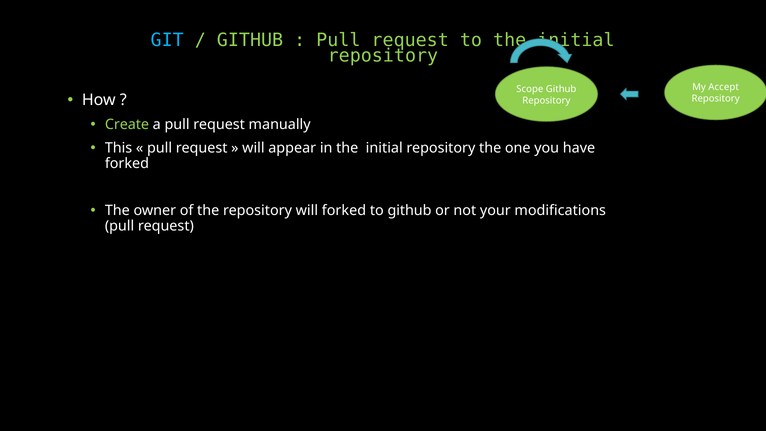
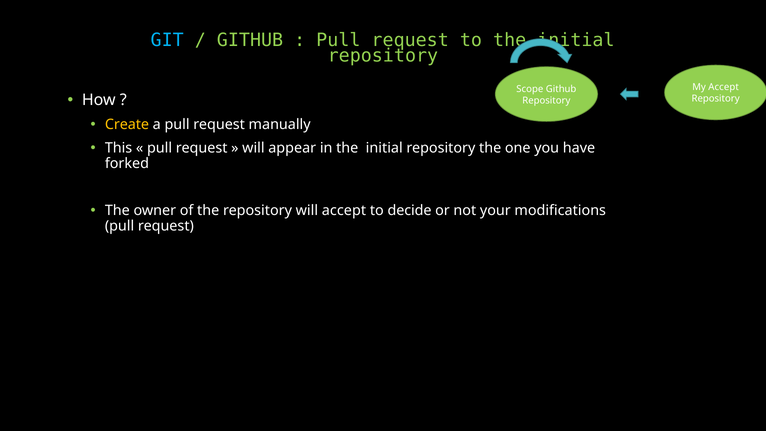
Create colour: light green -> yellow (127, 125)
will forked: forked -> accept (344, 211)
to github: github -> decide (410, 211)
